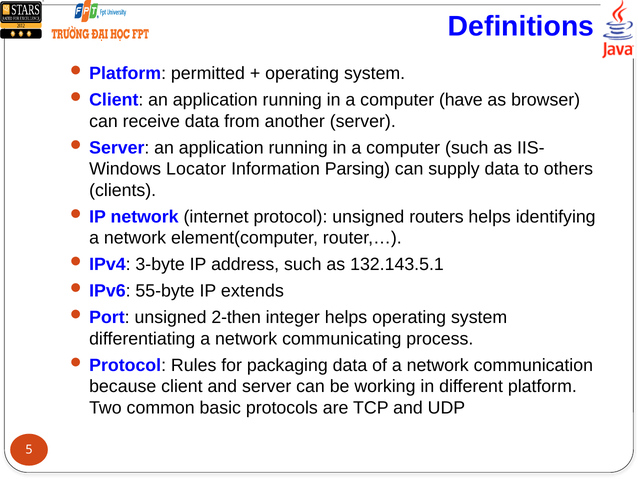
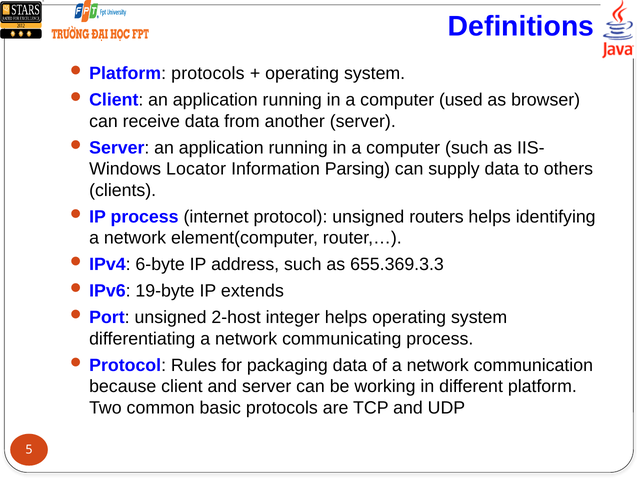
Platform permitted: permitted -> protocols (208, 73)
have: have -> used (461, 100)
IP network: network -> process (145, 217)
3-byte: 3-byte -> 6-byte (160, 264)
132.143.5.1: 132.143.5.1 -> 655.369.3.3 (397, 264)
55-byte: 55-byte -> 19-byte (165, 291)
2-then: 2-then -> 2-host (236, 317)
